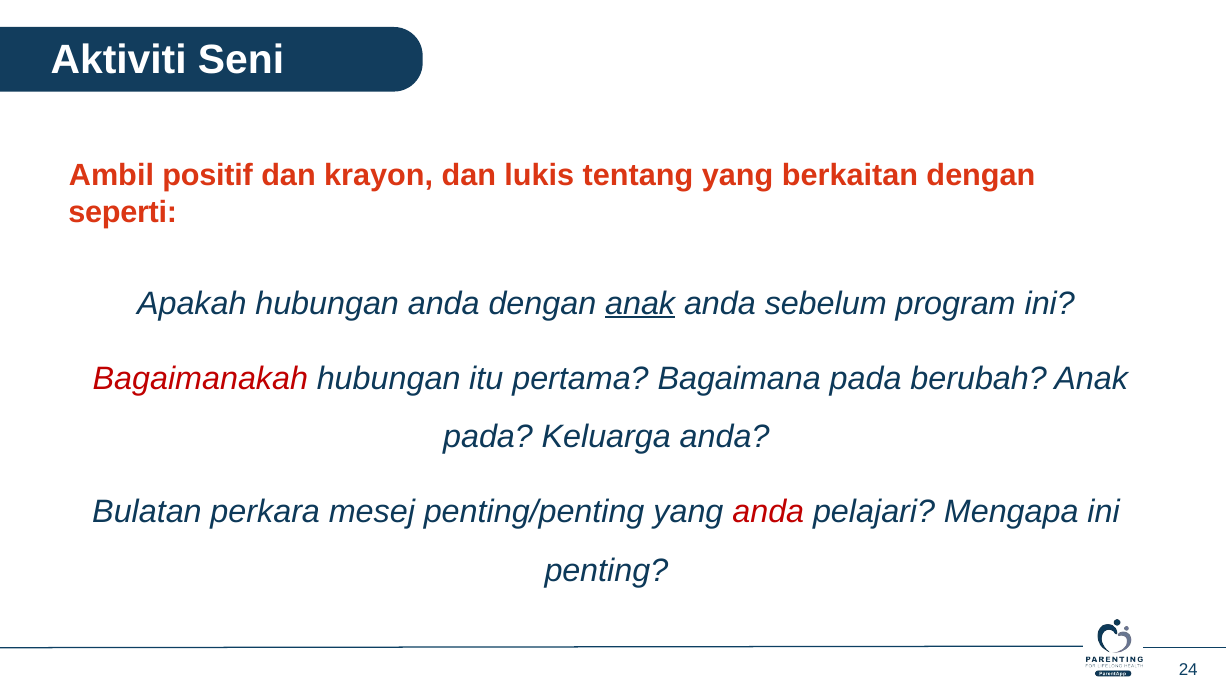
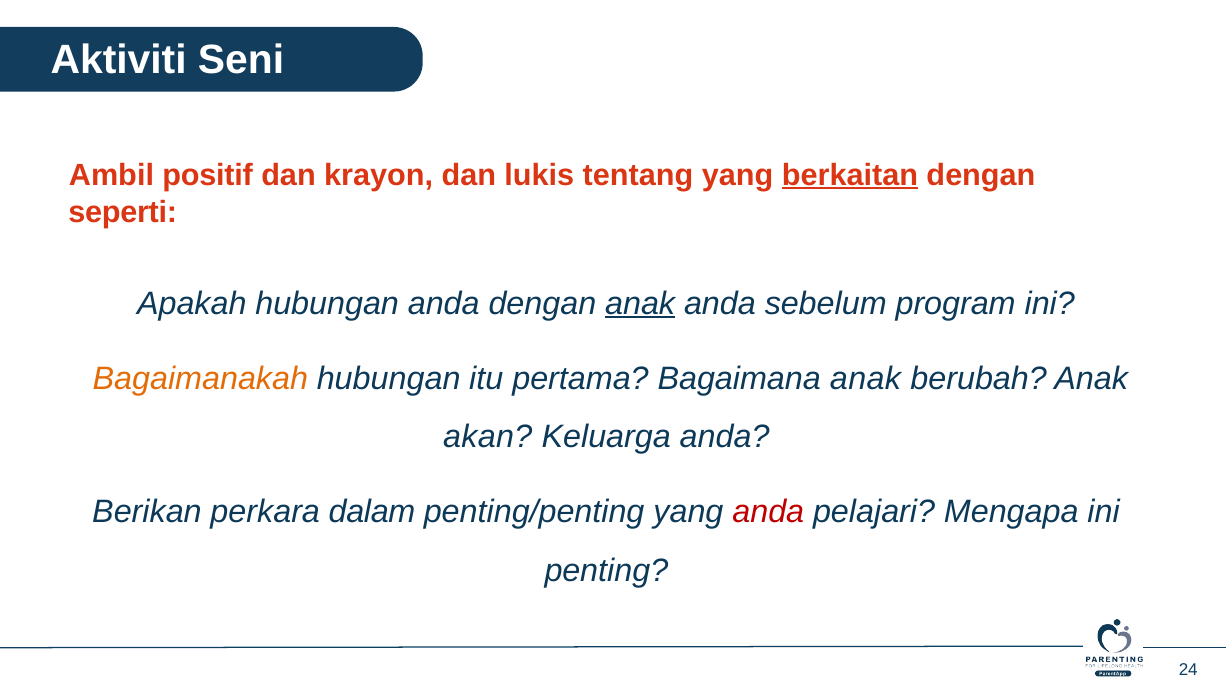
berkaitan underline: none -> present (850, 175)
Bagaimanakah colour: red -> orange (200, 379)
Bagaimana pada: pada -> anak (866, 379)
pada: pada -> akan (488, 437)
Bulatan: Bulatan -> Berikan (147, 512)
mesej: mesej -> dalam (372, 512)
